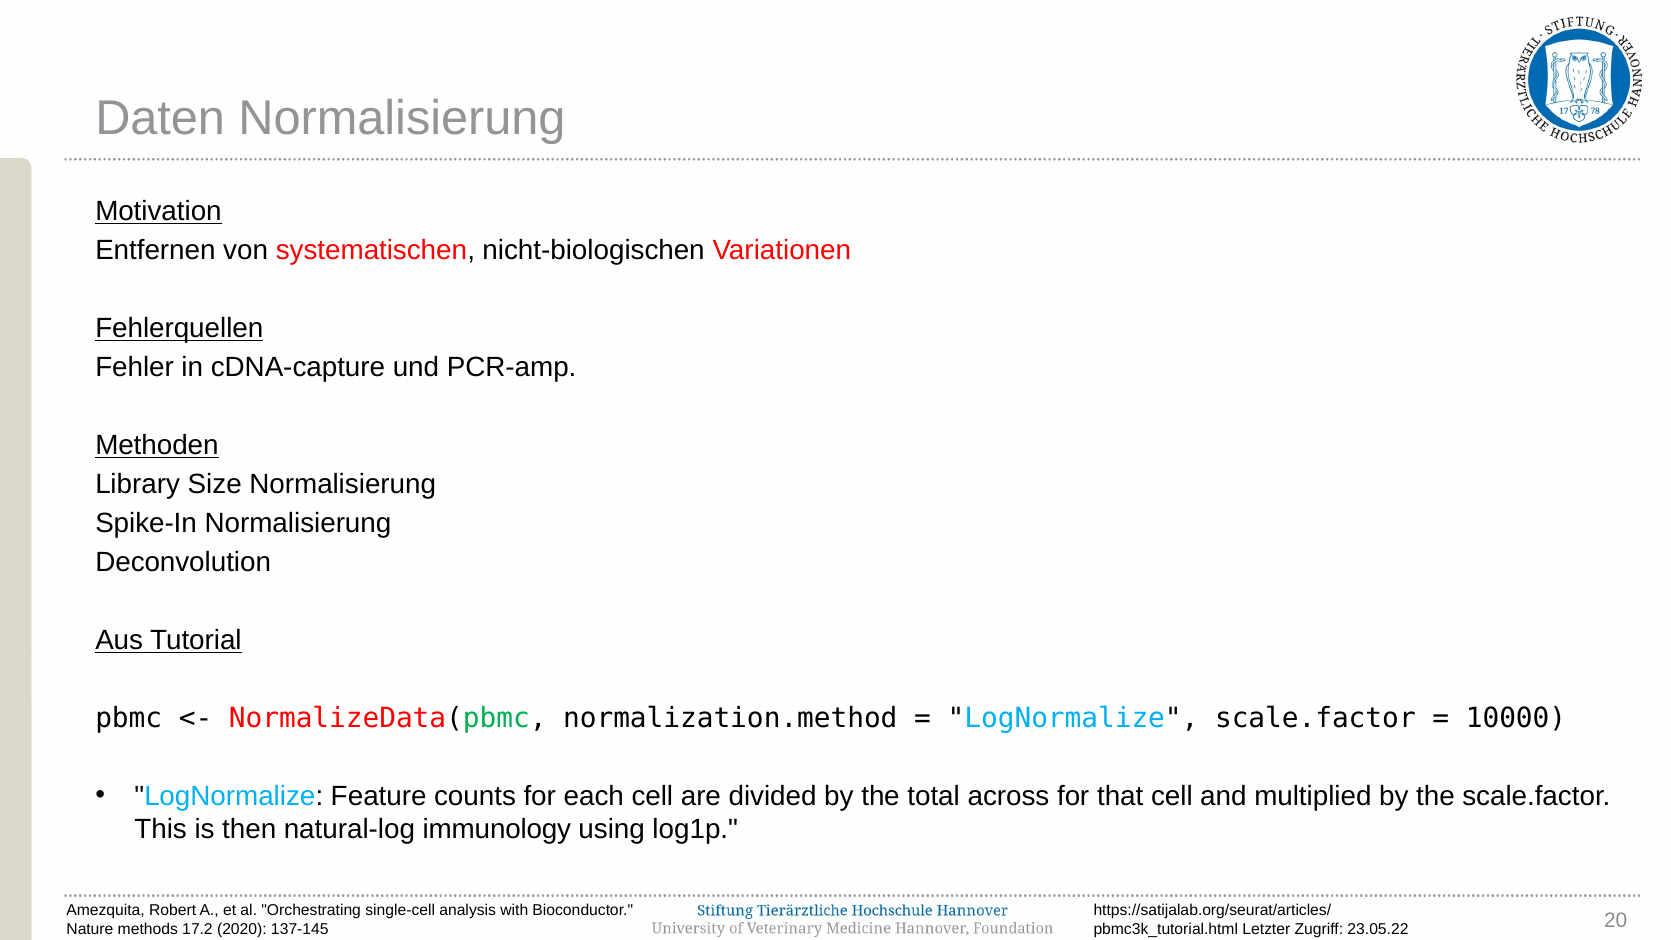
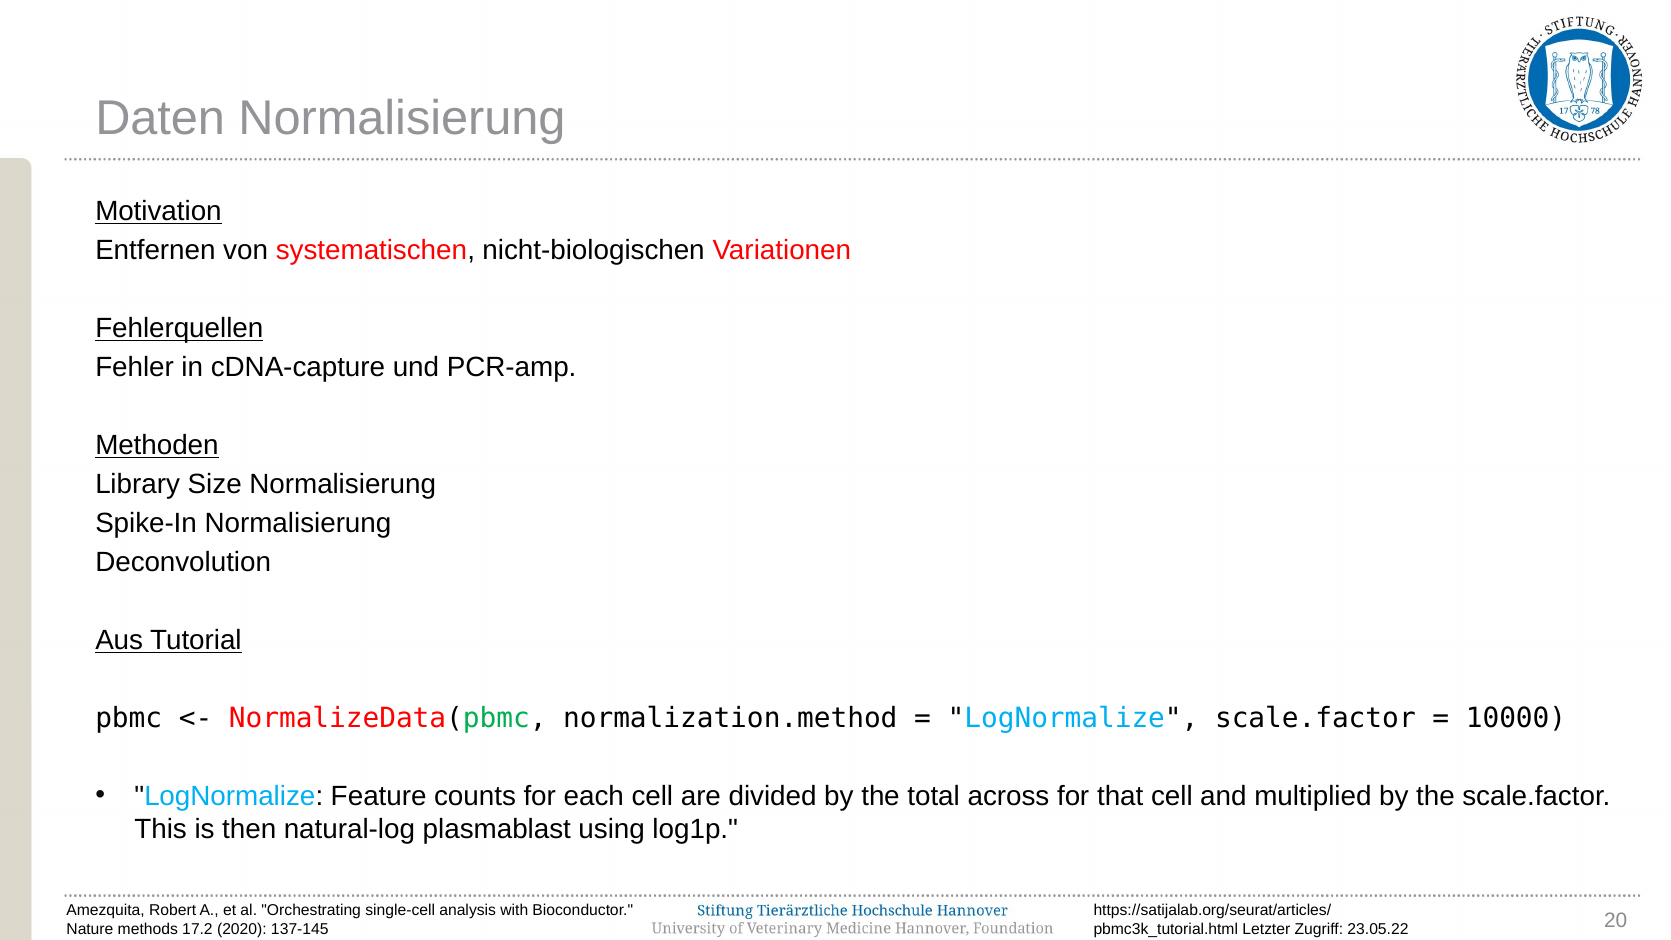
immunology: immunology -> plasmablast (497, 829)
